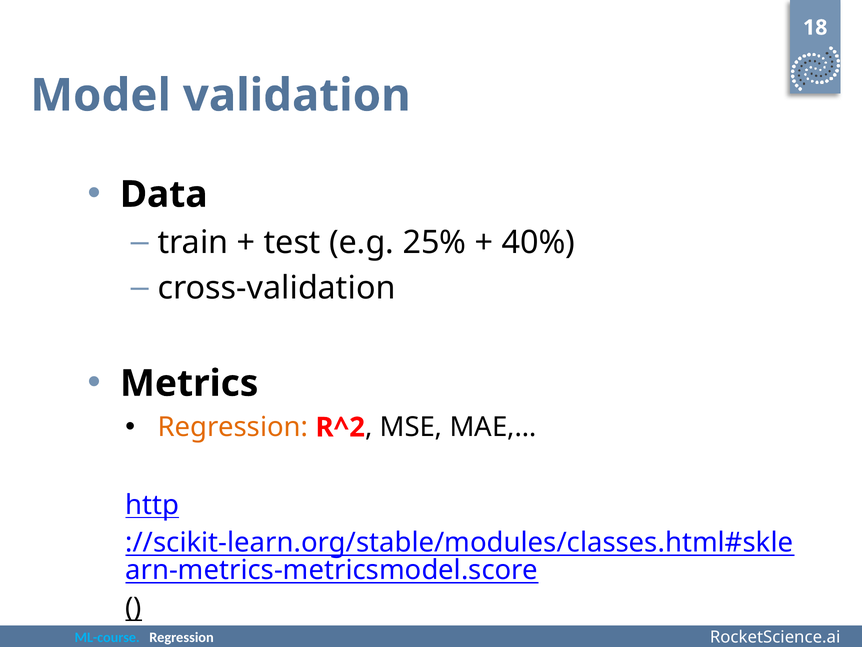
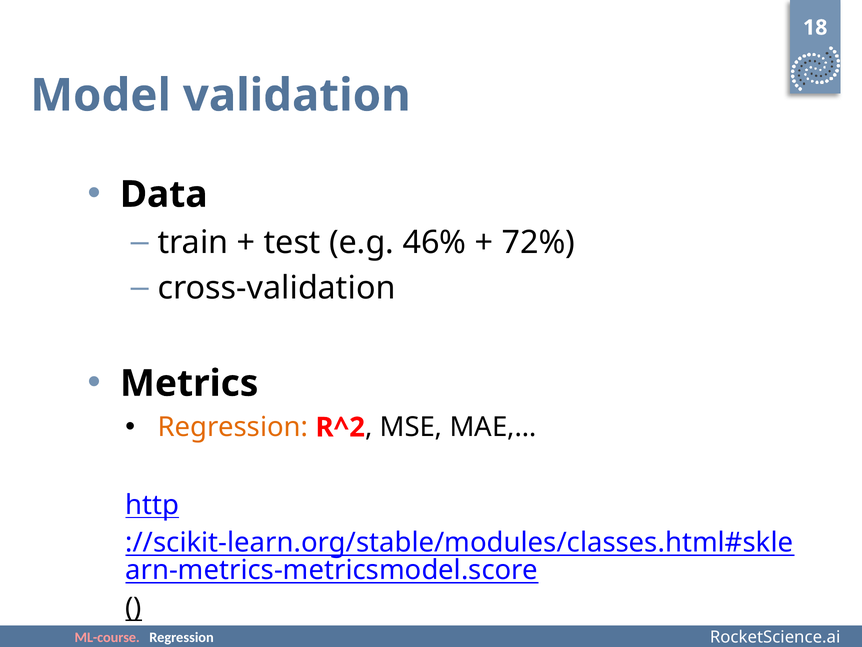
25%: 25% -> 46% (434, 242)
40%: 40% -> 72% (538, 242)
ML-course colour: light blue -> pink (107, 637)
